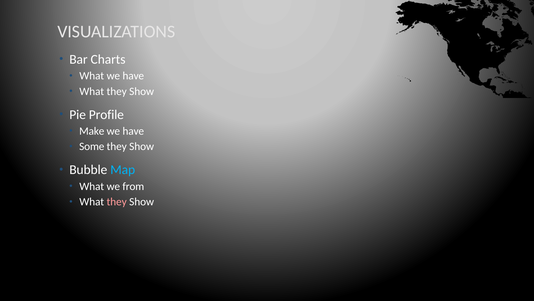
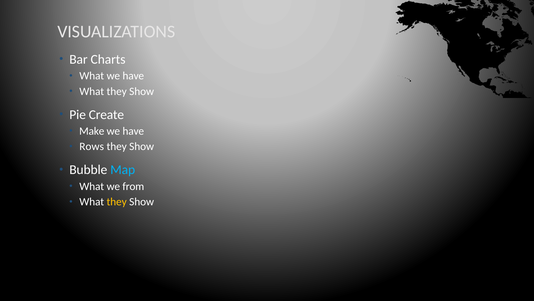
Profile: Profile -> Create (106, 114)
Some: Some -> Rows (92, 146)
they colour: pink -> yellow (117, 202)
